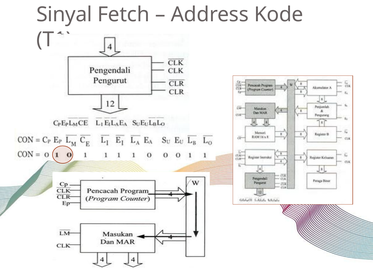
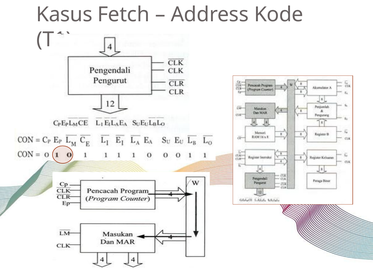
Sinyal: Sinyal -> Kasus (64, 15)
